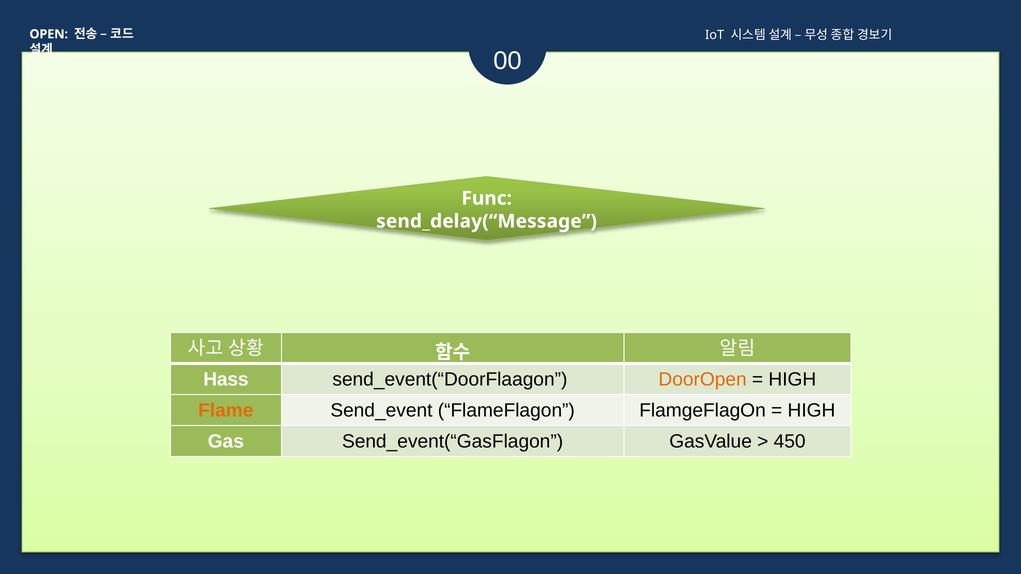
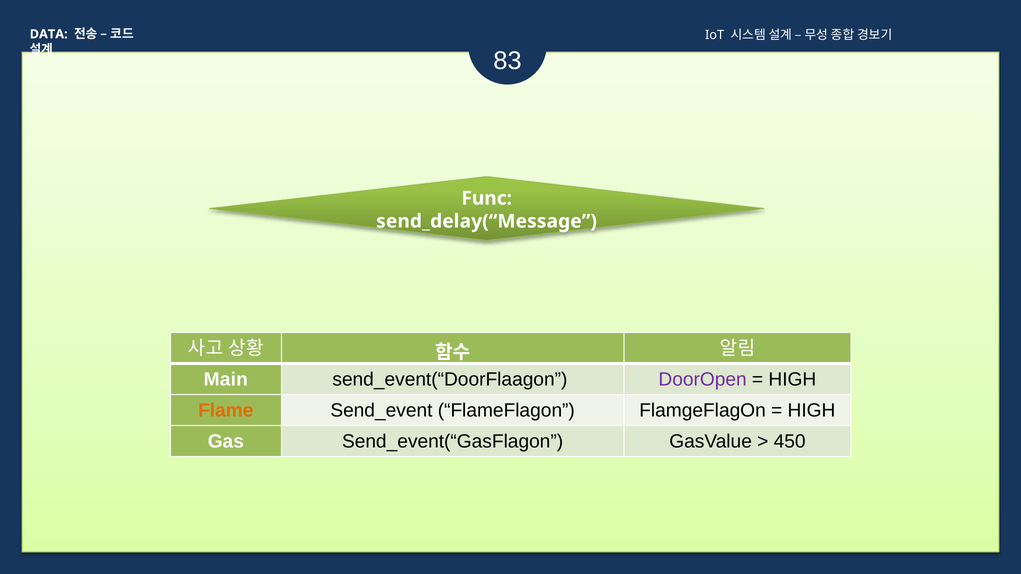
OPEN: OPEN -> DATA (49, 34)
00: 00 -> 83 (507, 61)
Hass: Hass -> Main (226, 380)
DoorOpen colour: orange -> purple (703, 380)
